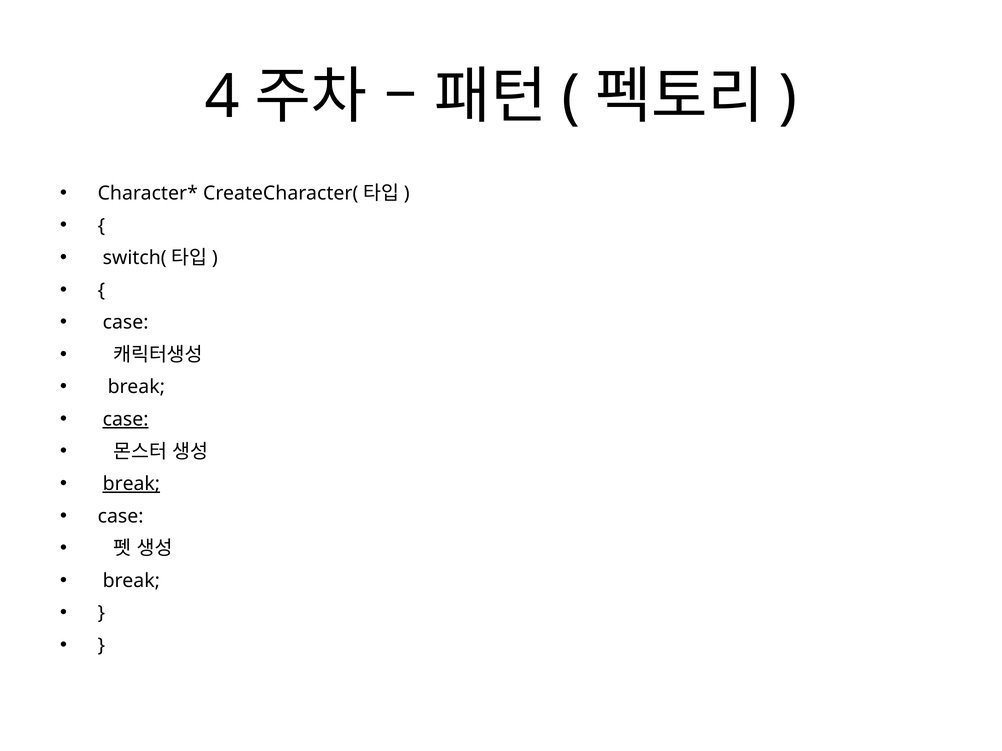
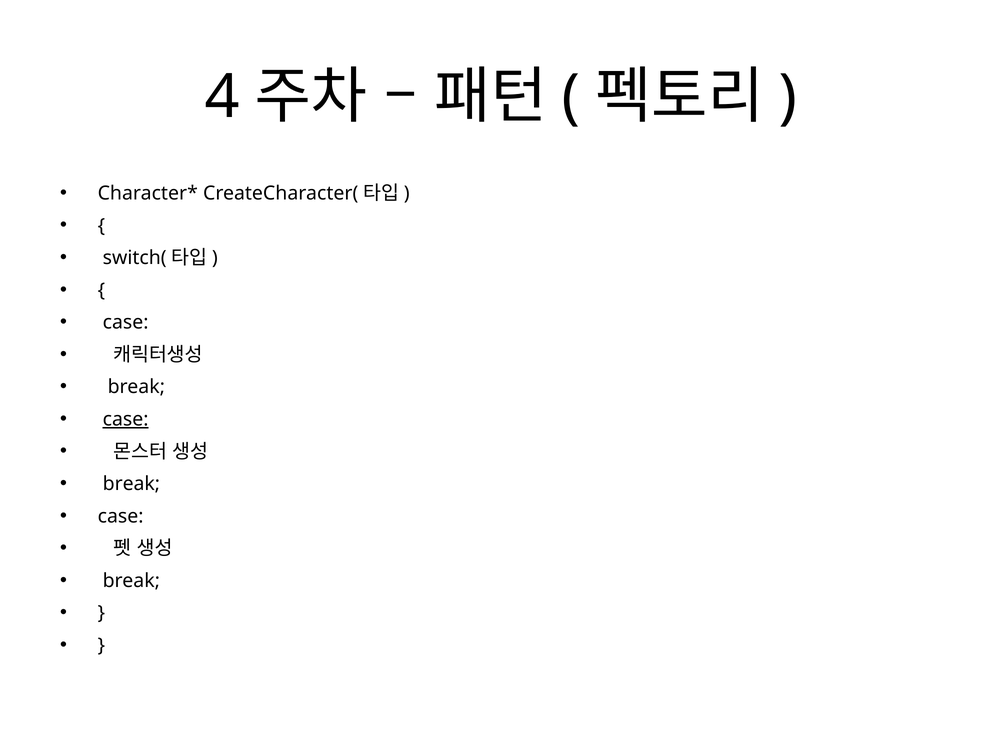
break underline: present -> none (131, 484)
